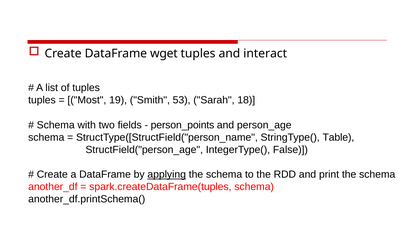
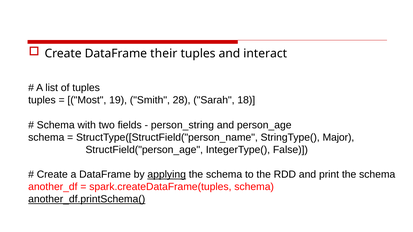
wget: wget -> their (164, 53)
53: 53 -> 28 (182, 100)
person_points: person_points -> person_string (182, 125)
Table: Table -> Major (338, 138)
another_df.printSchema( underline: none -> present (87, 199)
